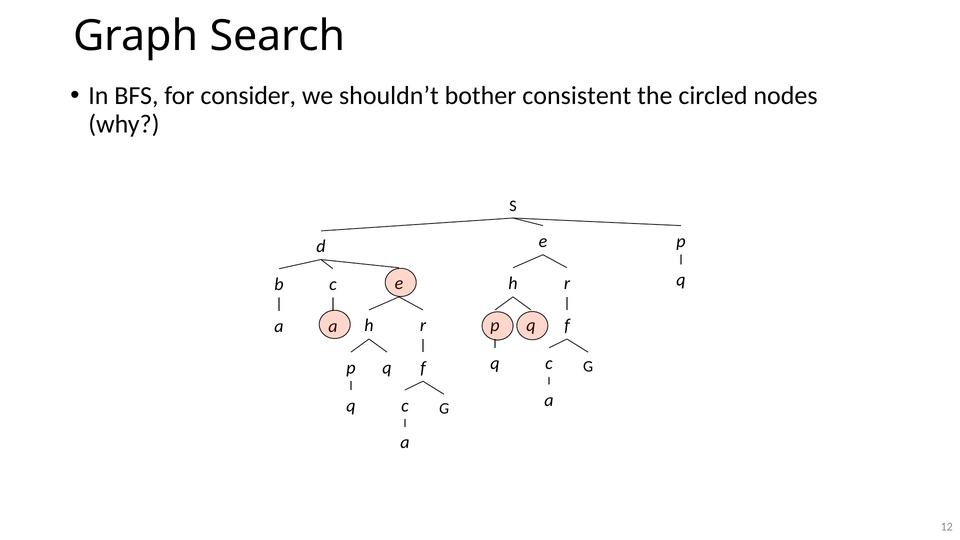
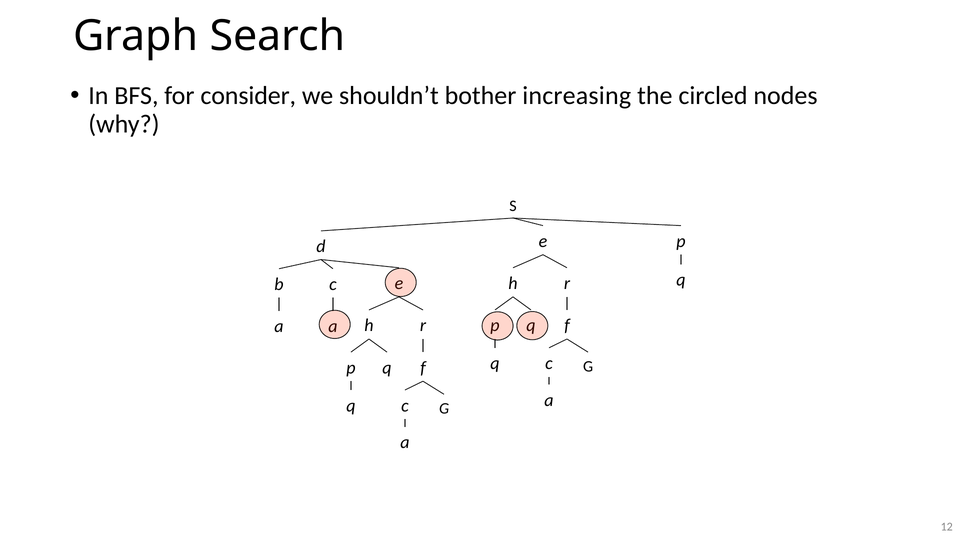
consistent: consistent -> increasing (577, 96)
